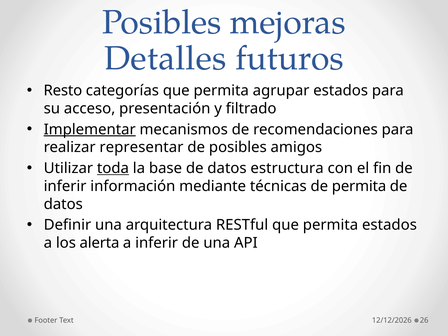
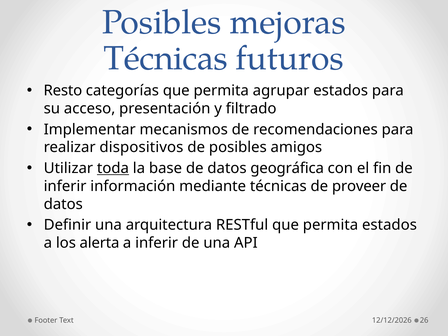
Detalles: Detalles -> Técnicas (166, 58)
Implementar underline: present -> none (90, 129)
representar: representar -> dispositivos (141, 147)
estructura: estructura -> geográfica (287, 168)
de permita: permita -> proveer (359, 186)
